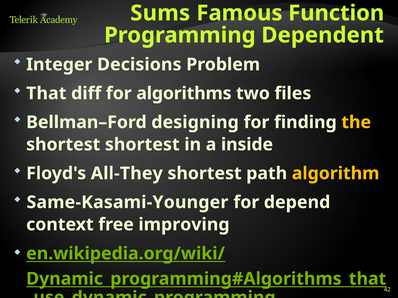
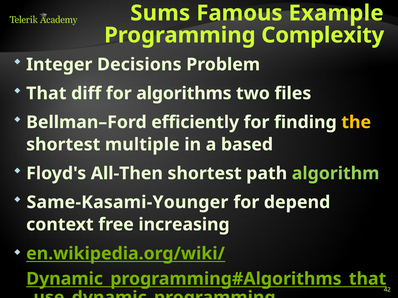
Function: Function -> Example (336, 13)
Dependent: Dependent -> Complexity (323, 35)
designing: designing -> efficiently (195, 122)
shortest shortest: shortest -> multiple (142, 145)
inside: inside -> based (247, 145)
All-They: All-They -> All-Then (127, 174)
algorithm colour: yellow -> light green (336, 174)
improving: improving -> increasing (184, 225)
